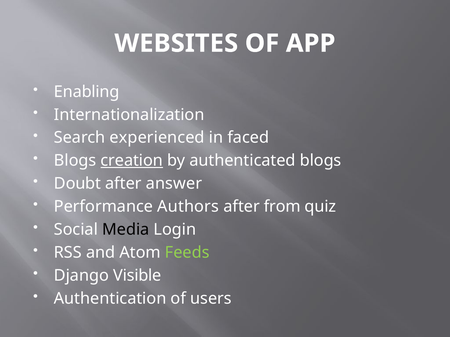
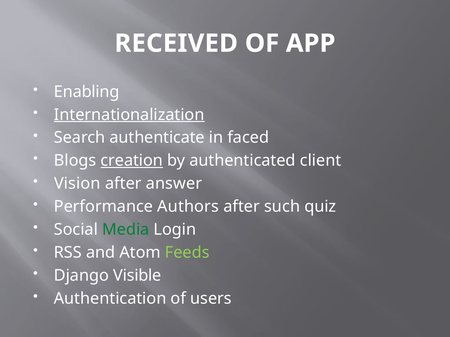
WEBSITES: WEBSITES -> RECEIVED (176, 43)
Internationalization underline: none -> present (129, 115)
experienced: experienced -> authenticate (157, 138)
authenticated blogs: blogs -> client (321, 161)
Doubt: Doubt -> Vision (77, 184)
from: from -> such (282, 207)
Media colour: black -> green (126, 230)
